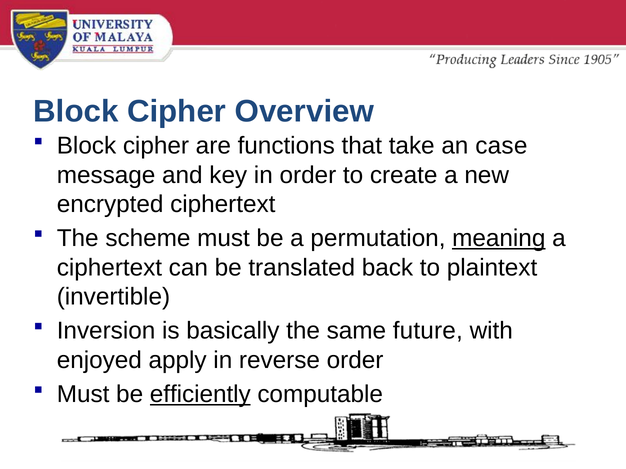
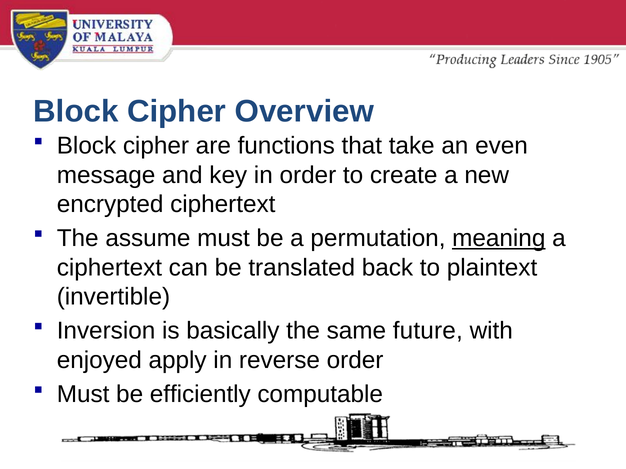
case: case -> even (502, 146)
scheme: scheme -> assume (148, 239)
efficiently underline: present -> none (200, 395)
